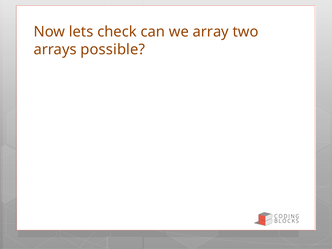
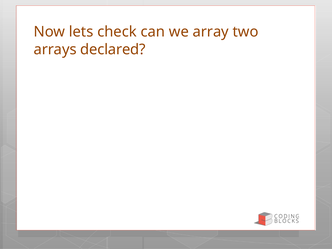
possible: possible -> declared (113, 49)
